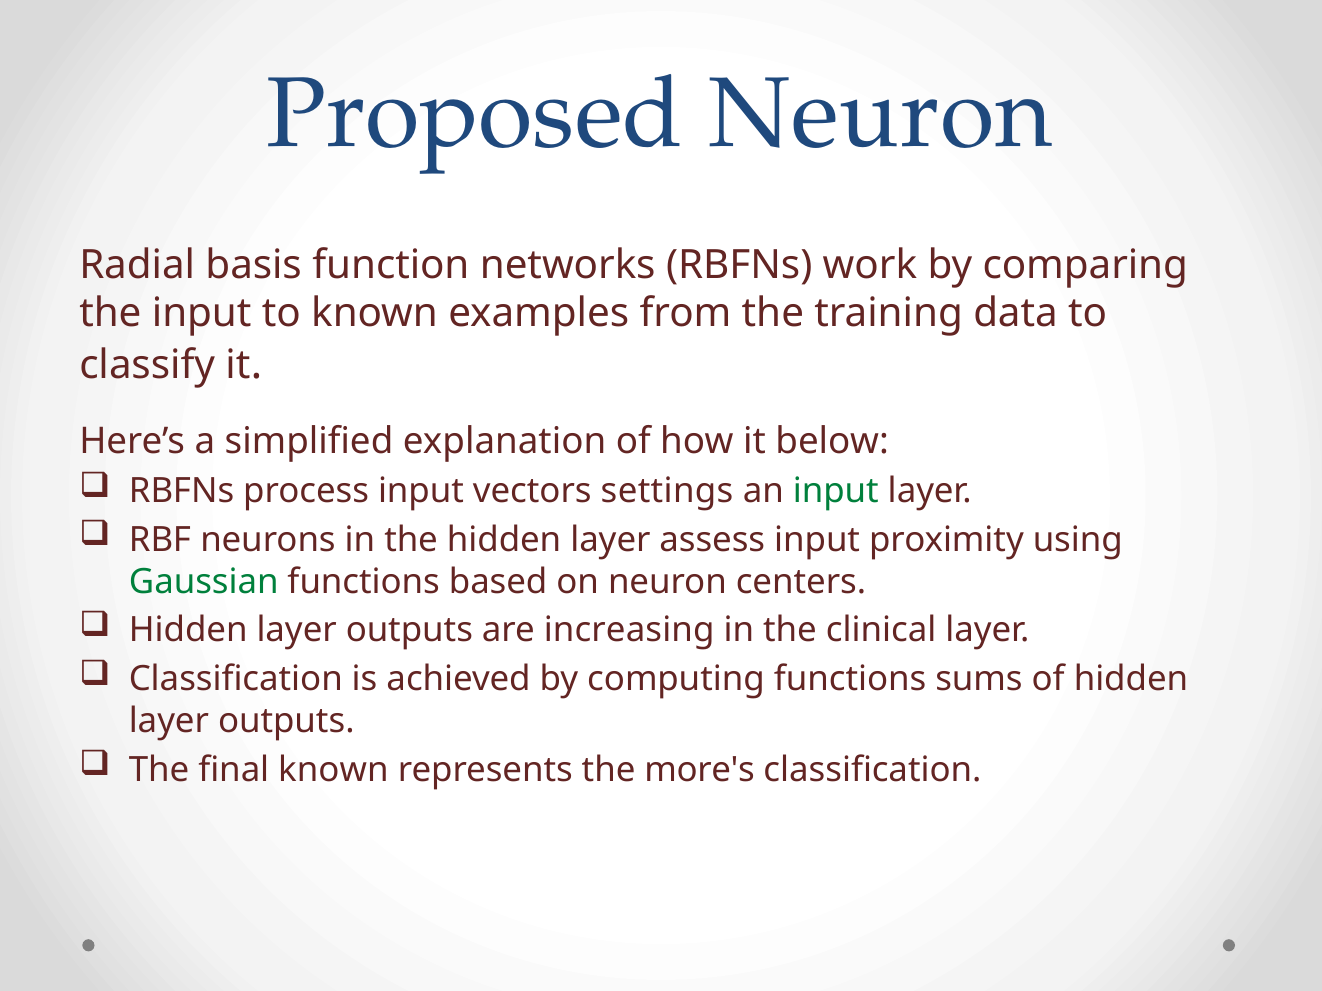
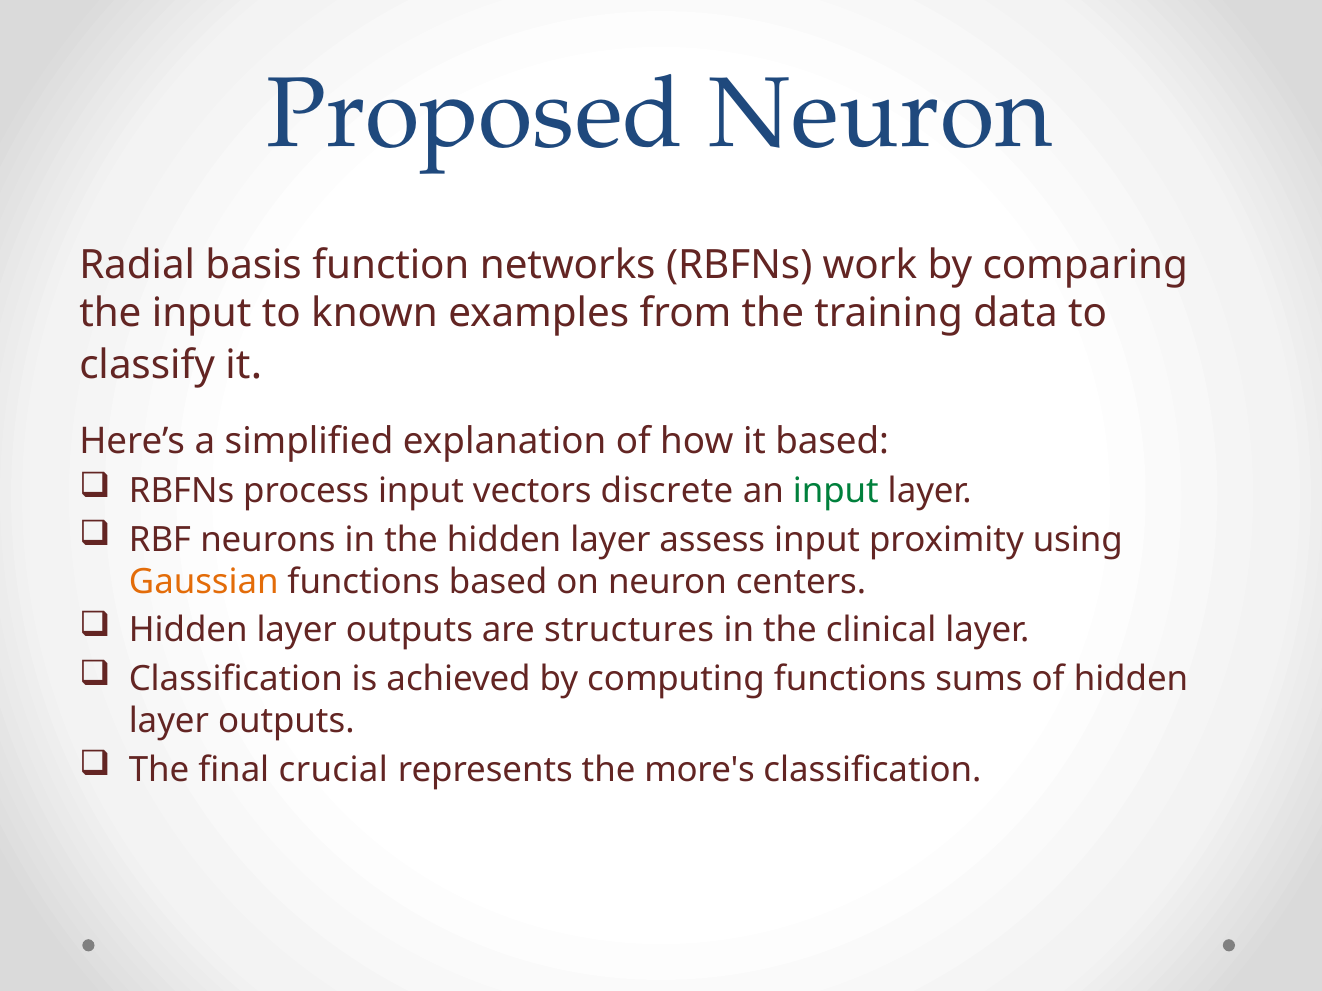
it below: below -> based (832, 442)
settings: settings -> discrete (667, 491)
Gaussian colour: green -> orange (204, 582)
increasing: increasing -> structures (629, 631)
final known: known -> crucial (333, 770)
